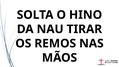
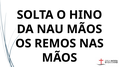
NAU TIRAR: TIRAR -> MÃOS (84, 29)
